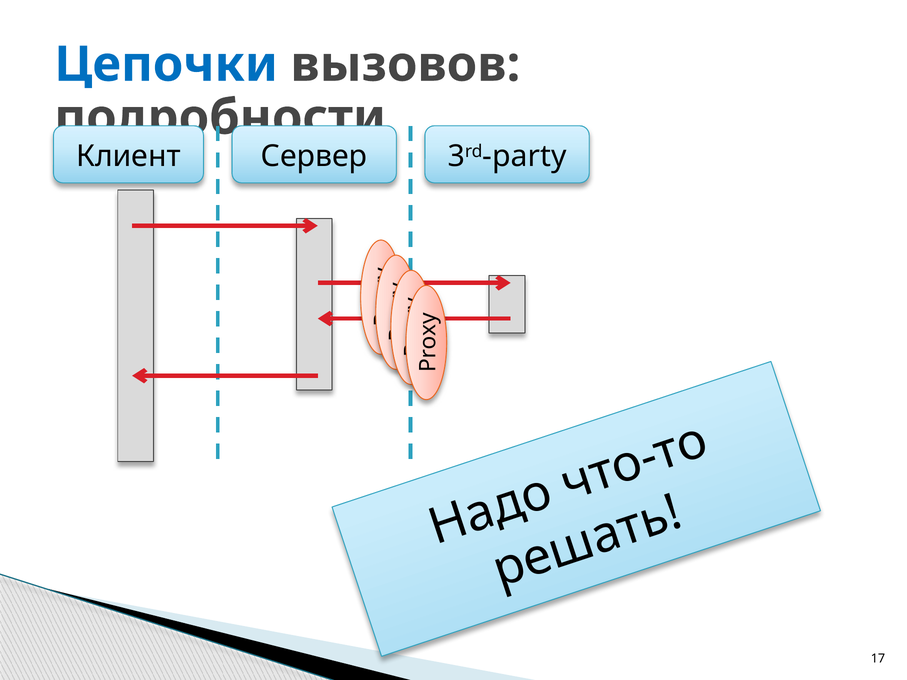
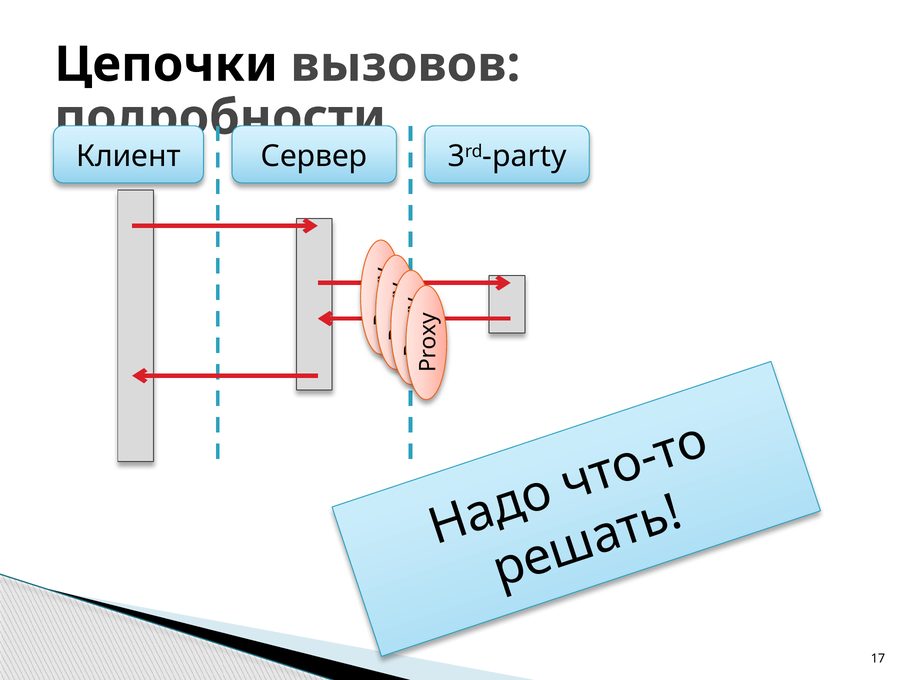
Цепочки colour: blue -> black (166, 65)
